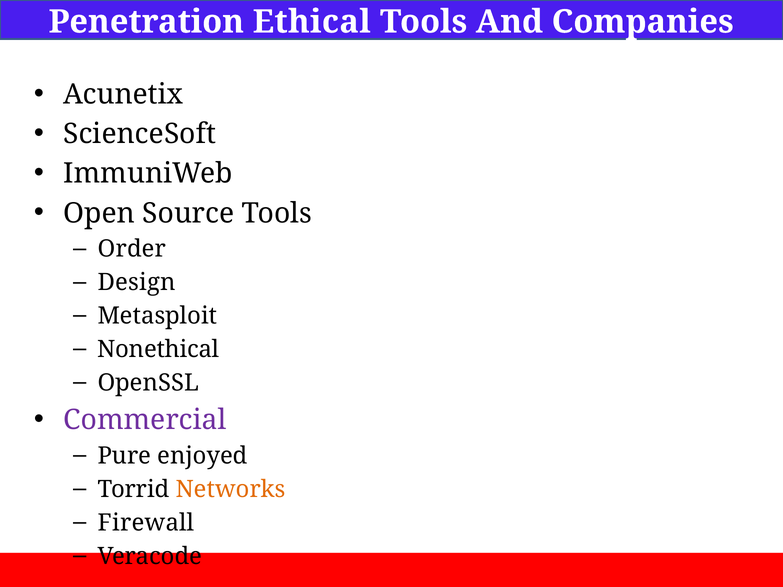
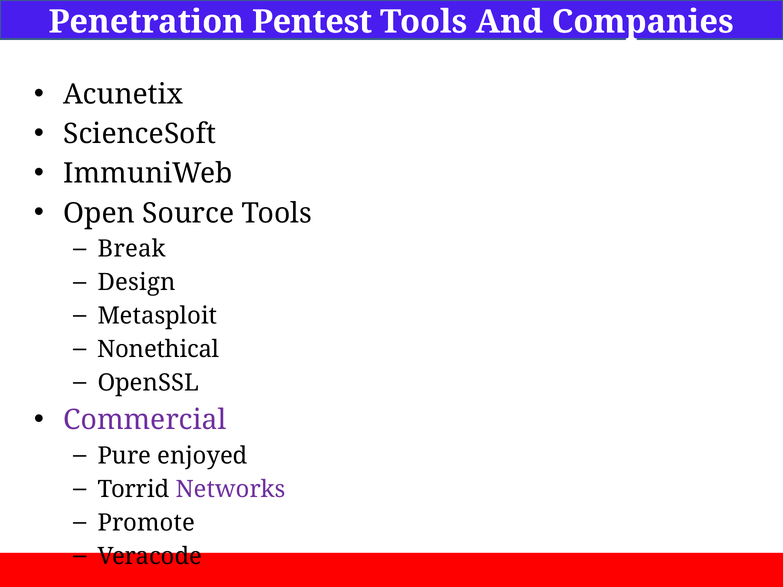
Ethical: Ethical -> Pentest (312, 22)
Order: Order -> Break (132, 249)
Networks colour: orange -> purple (231, 489)
Firewall: Firewall -> Promote (146, 523)
